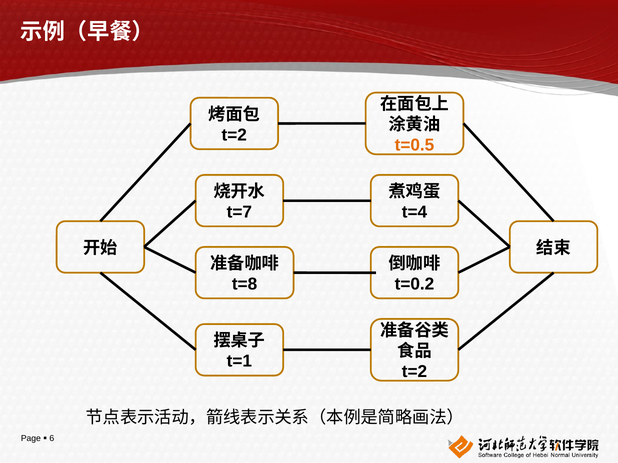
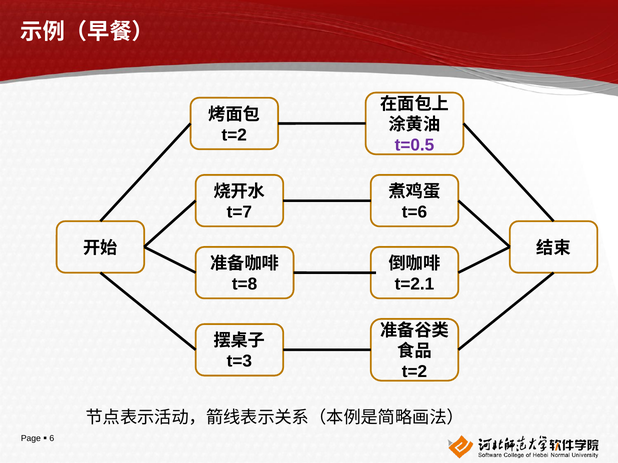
t=0.5 colour: orange -> purple (414, 145)
t=4: t=4 -> t=6 (414, 212)
t=0.2: t=0.2 -> t=2.1 (414, 284)
t=1: t=1 -> t=3 (239, 362)
